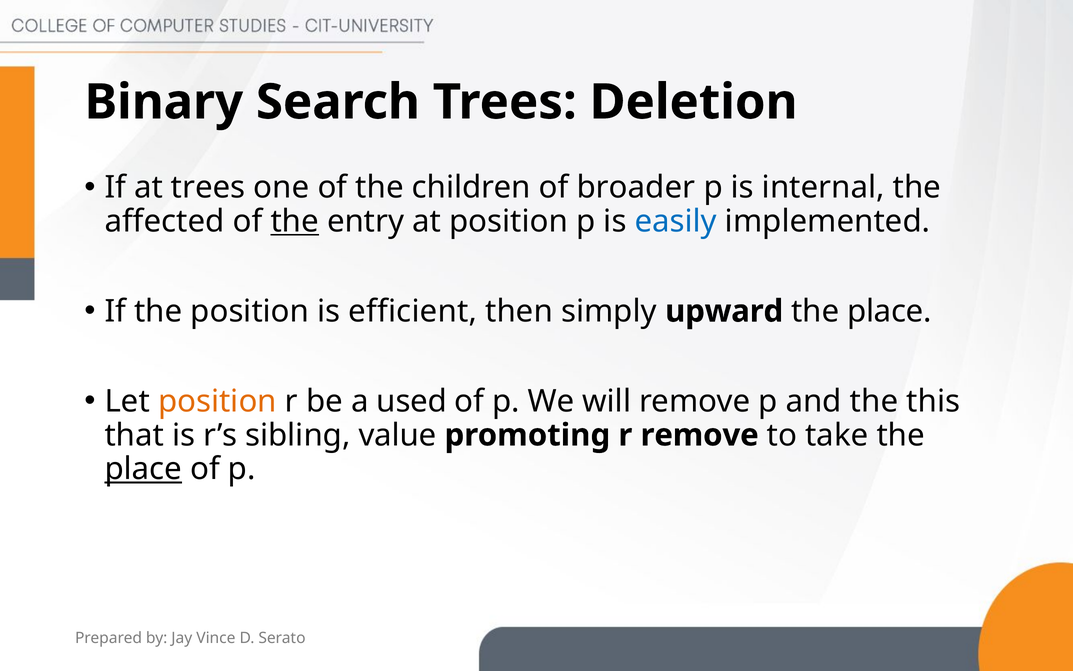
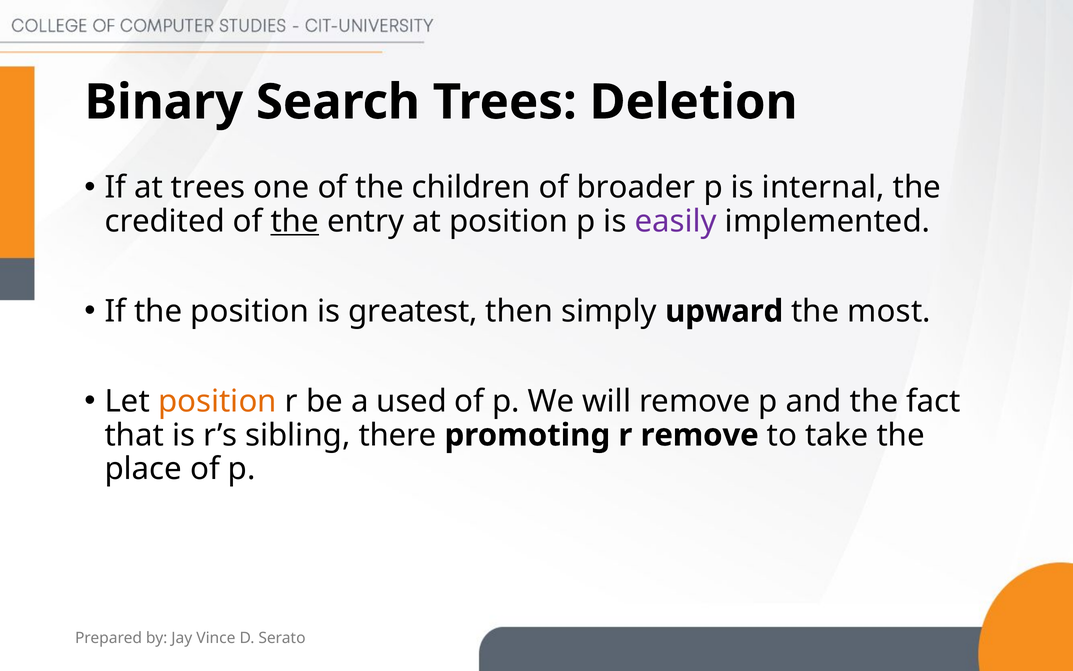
affected: affected -> credited (165, 221)
easily colour: blue -> purple (676, 221)
efficient: efficient -> greatest (413, 311)
place: place -> most (889, 311)
this: this -> fact (933, 401)
value: value -> there (398, 435)
place underline: present -> none (143, 469)
